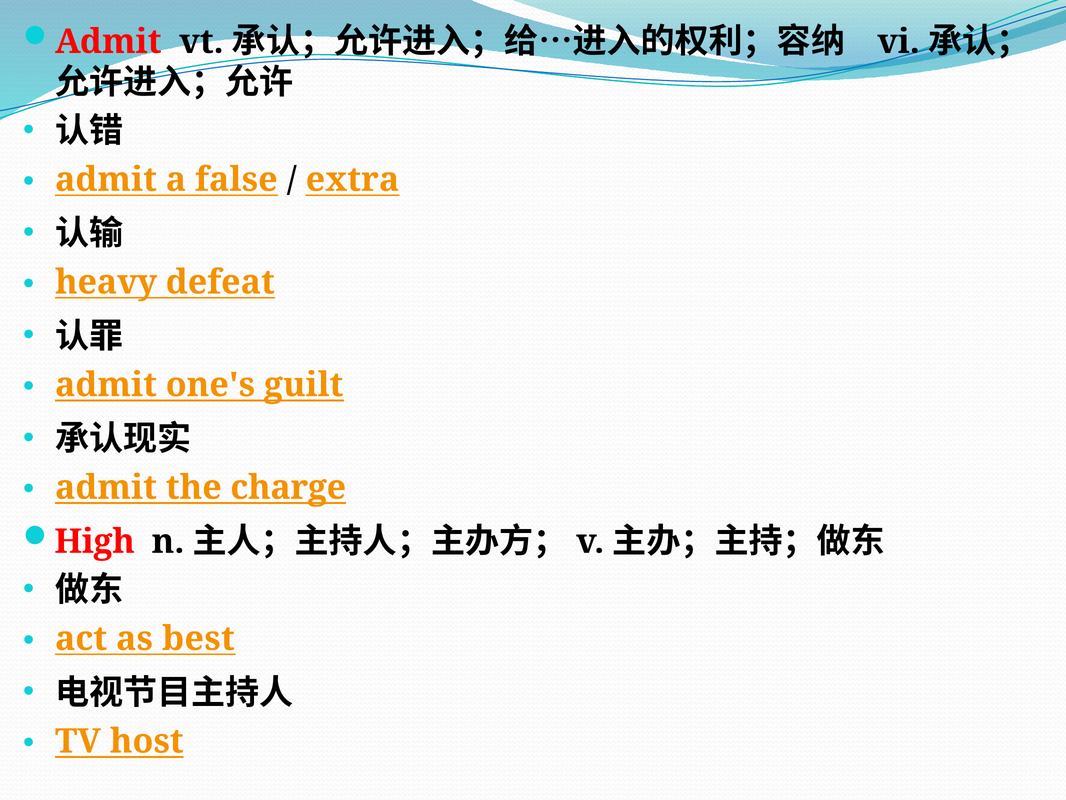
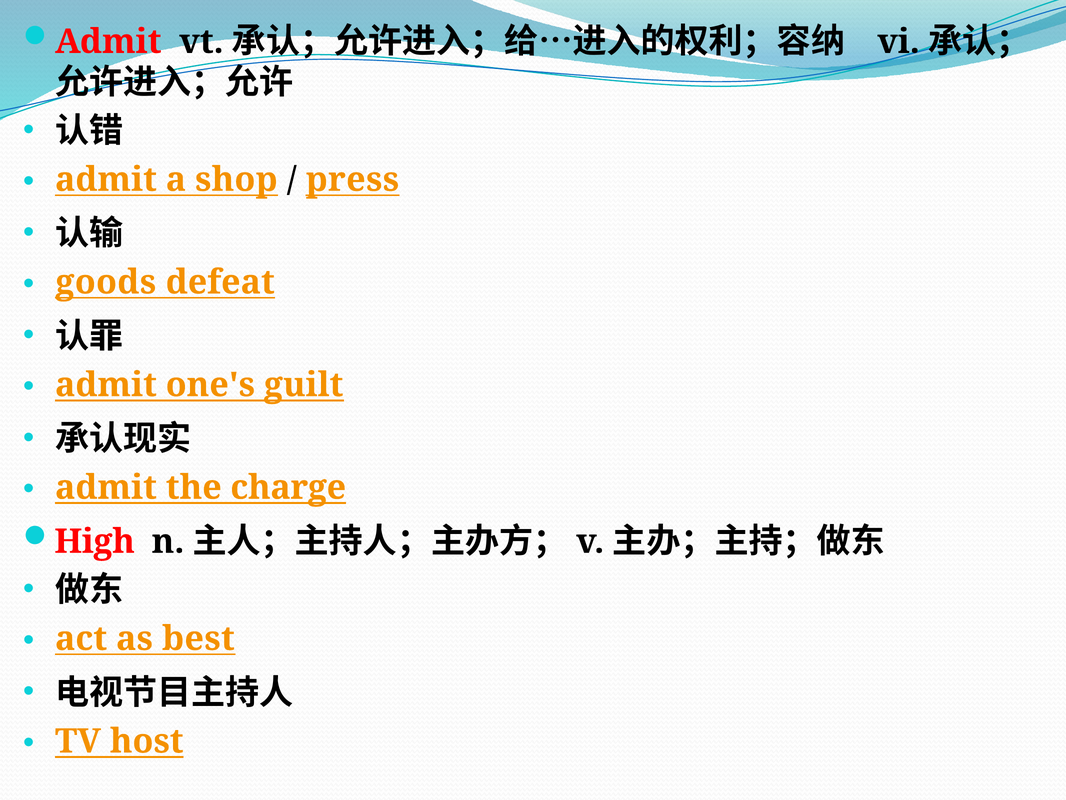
false: false -> shop (236, 180)
extra: extra -> press (352, 180)
heavy: heavy -> goods (106, 282)
